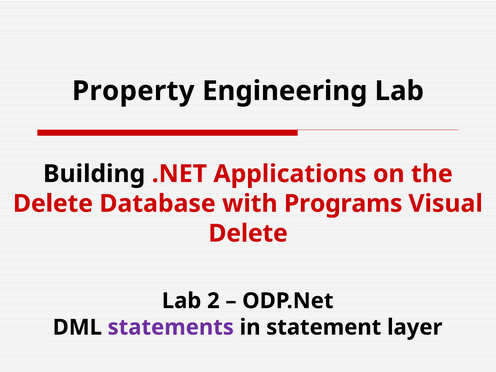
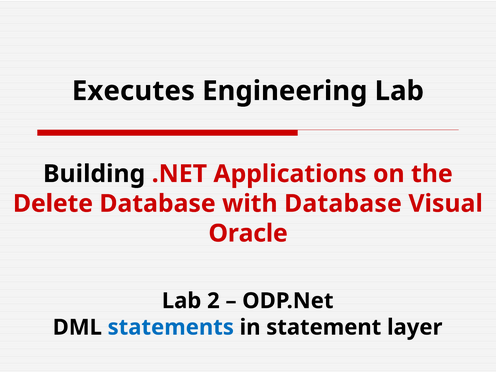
Property: Property -> Executes (133, 91)
with Programs: Programs -> Database (343, 204)
Delete: Delete -> Oracle (248, 233)
statements colour: purple -> blue (171, 327)
